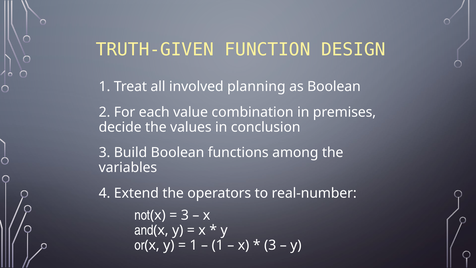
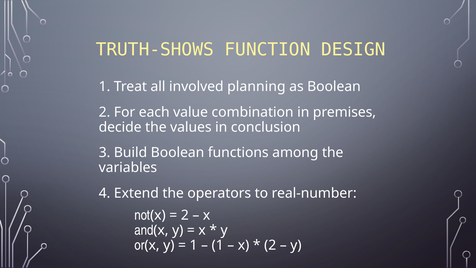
TRUTH-GIVEN: TRUTH-GIVEN -> TRUTH-SHOWS (155, 49)
3: 3 -> 2 (185, 215)
3: 3 -> 2 (270, 245)
